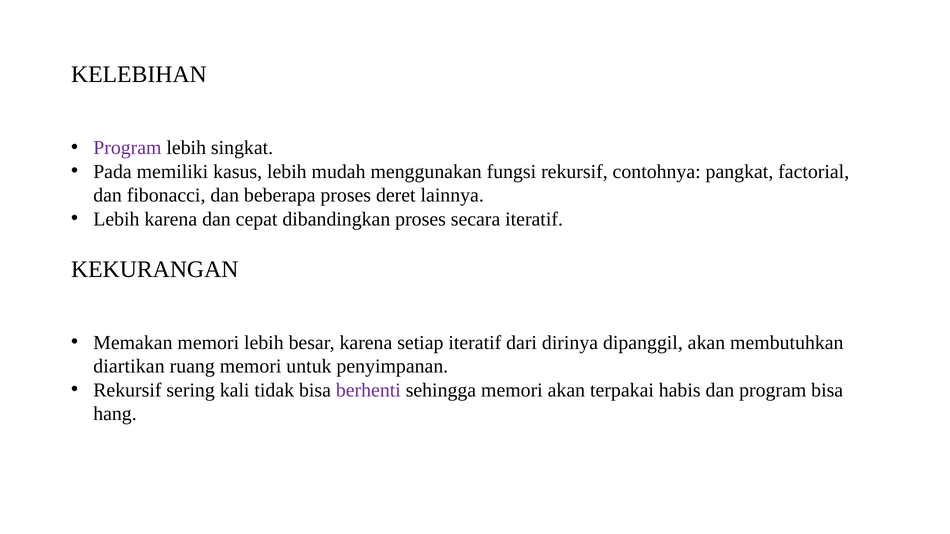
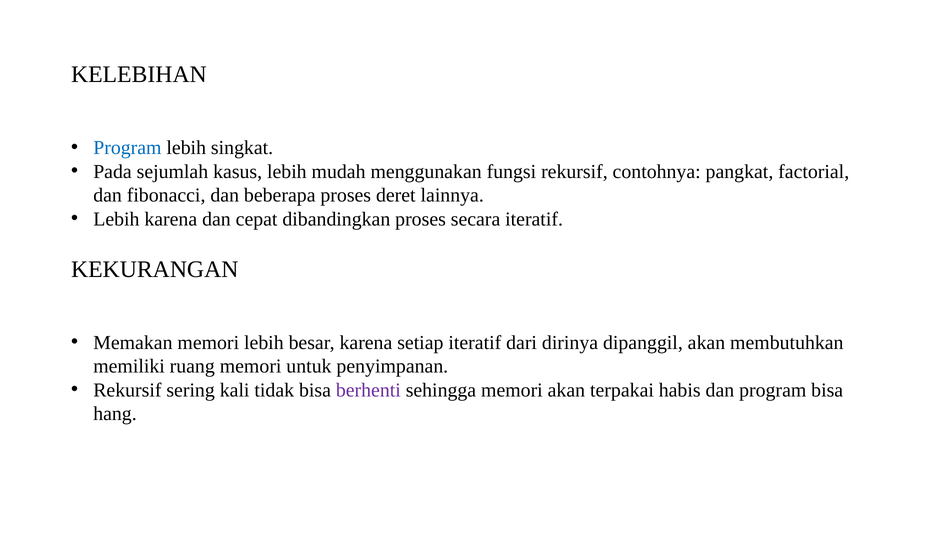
Program colour: purple -> blue (127, 148)
memiliki: memiliki -> sejumlah (172, 172)
diartikan: diartikan -> memiliki (129, 367)
